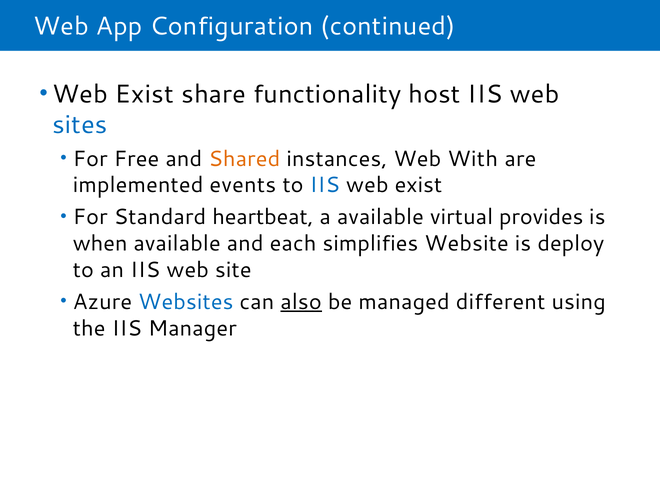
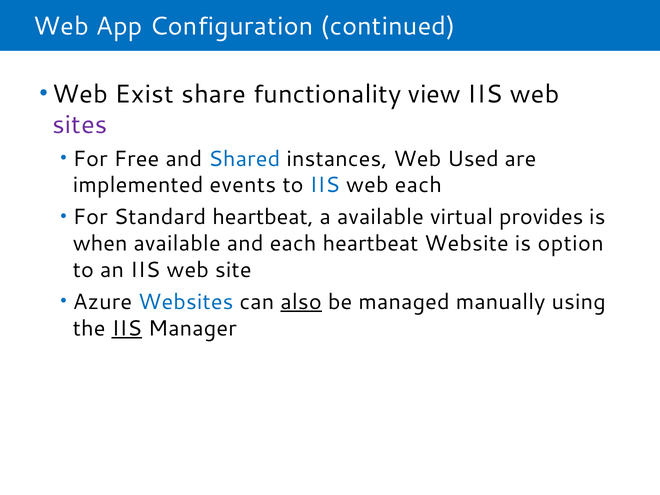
host: host -> view (434, 94)
sites colour: blue -> purple (80, 125)
Shared colour: orange -> blue (244, 159)
With: With -> Used (473, 159)
exist: exist -> each (418, 185)
each simplifies: simplifies -> heartbeat (370, 244)
deploy: deploy -> option (571, 244)
different: different -> manually (501, 302)
IIS underline: none -> present (127, 328)
